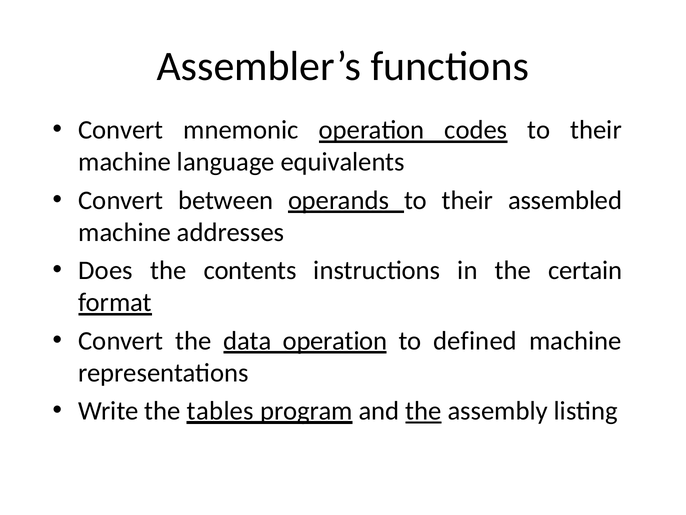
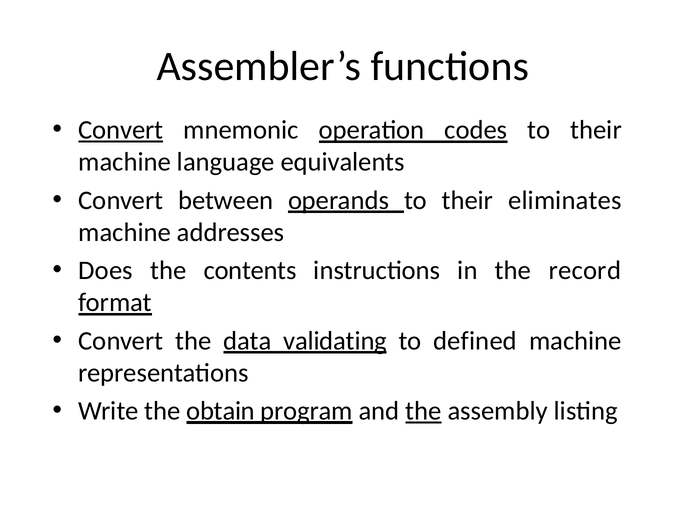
Convert underline: none -> present (121, 130)
assembled: assembled -> eliminates (565, 200)
certain: certain -> record (585, 270)
data operation: operation -> validating (335, 340)
tables: tables -> obtain (221, 411)
